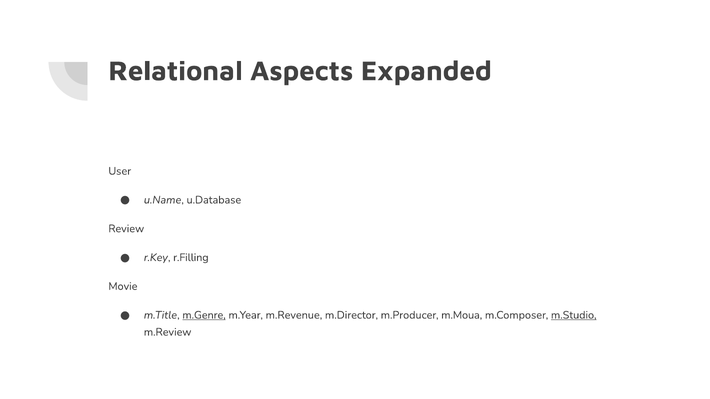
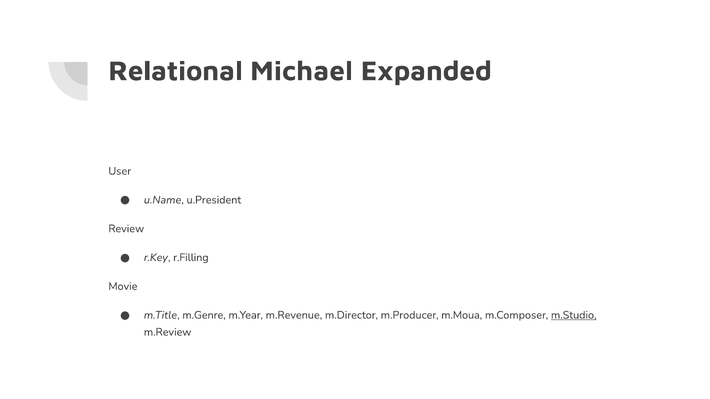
Aspects: Aspects -> Michael (302, 71)
u.Database: u.Database -> u.President (214, 200)
m.Genre underline: present -> none (204, 315)
